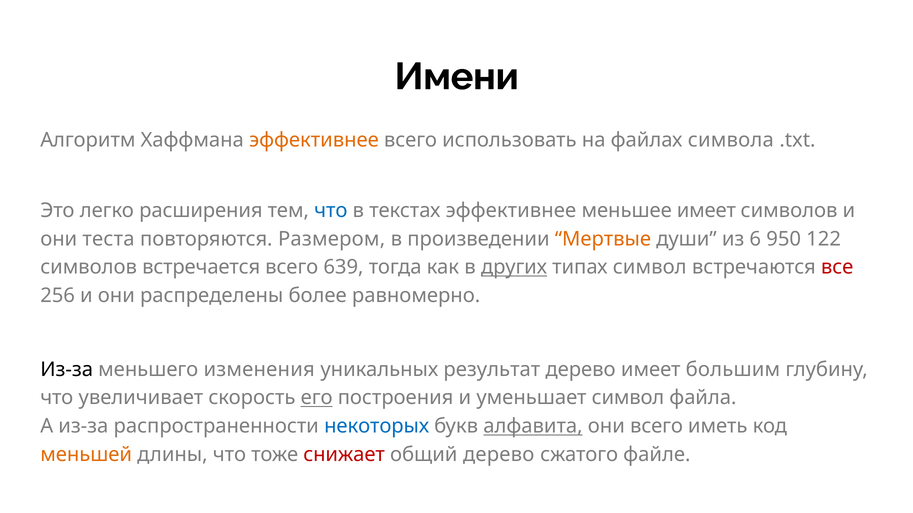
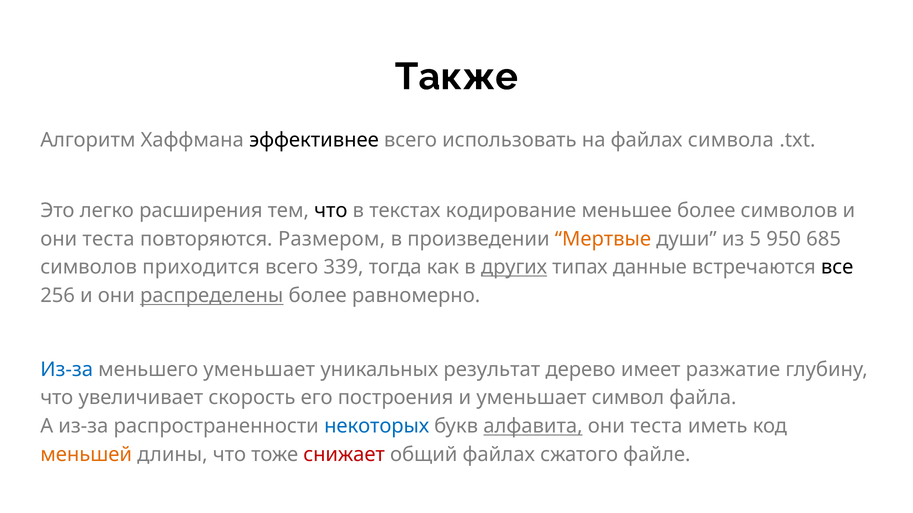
Имени: Имени -> Также (456, 77)
эффективнее colour: orange -> black (314, 140)
что colour: blue -> black (331, 211)
текстах эффективнее: эффективнее -> кодирование (511, 211)
меньшее имеет: имеет -> более (706, 211)
6: 6 -> 5 (755, 239)
122: 122 -> 685 (824, 239)
встречается: встречается -> приходится (201, 268)
639: 639 -> 339 (343, 268)
типах символ: символ -> данные (650, 268)
все colour: red -> black (837, 268)
распределены underline: none -> present (212, 296)
Из-за colour: black -> blue (67, 370)
меньшего изменения: изменения -> уменьшает (259, 370)
большим: большим -> разжатие (733, 370)
его underline: present -> none (317, 398)
всего: всего -> теста (656, 427)
общий дерево: дерево -> файлах (499, 455)
